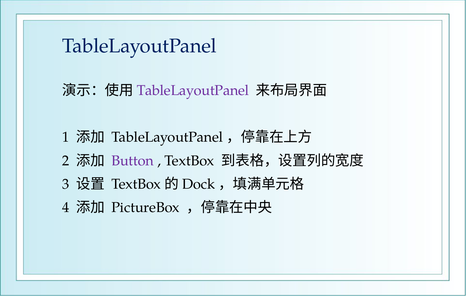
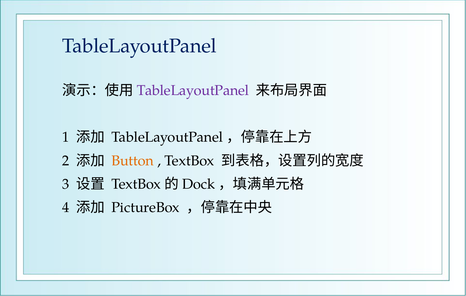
Button colour: purple -> orange (133, 161)
